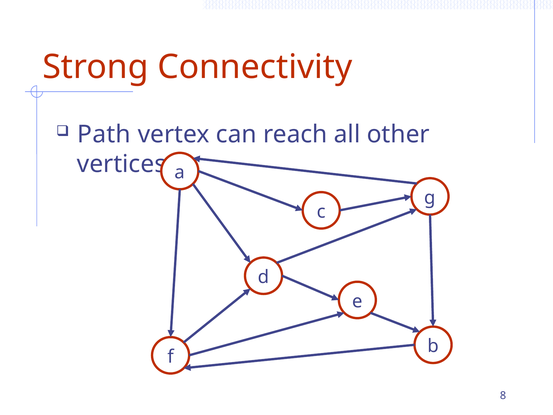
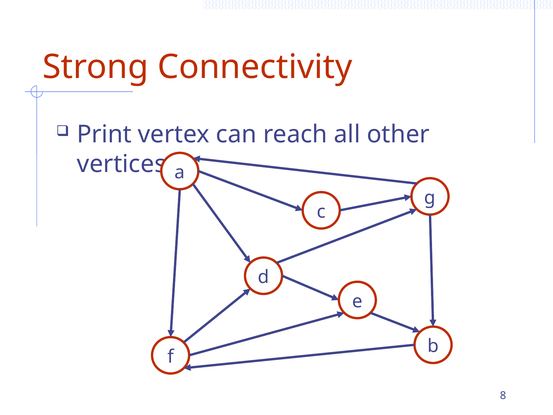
Path: Path -> Print (104, 134)
